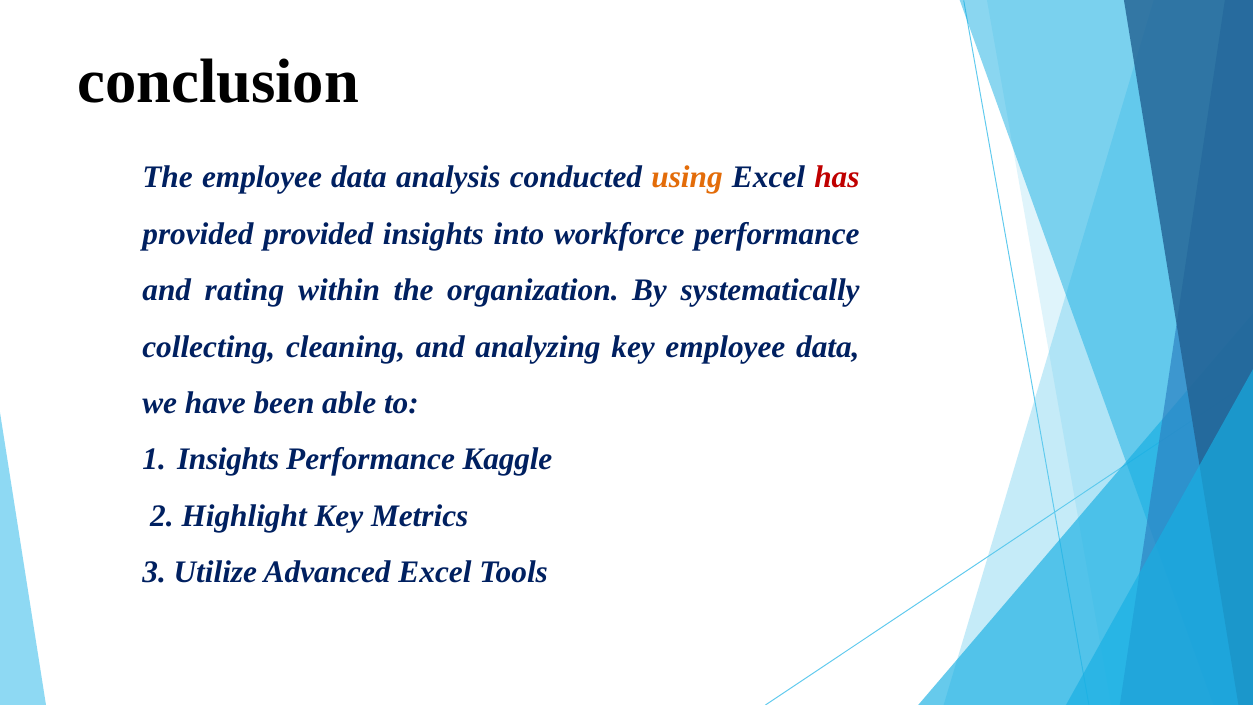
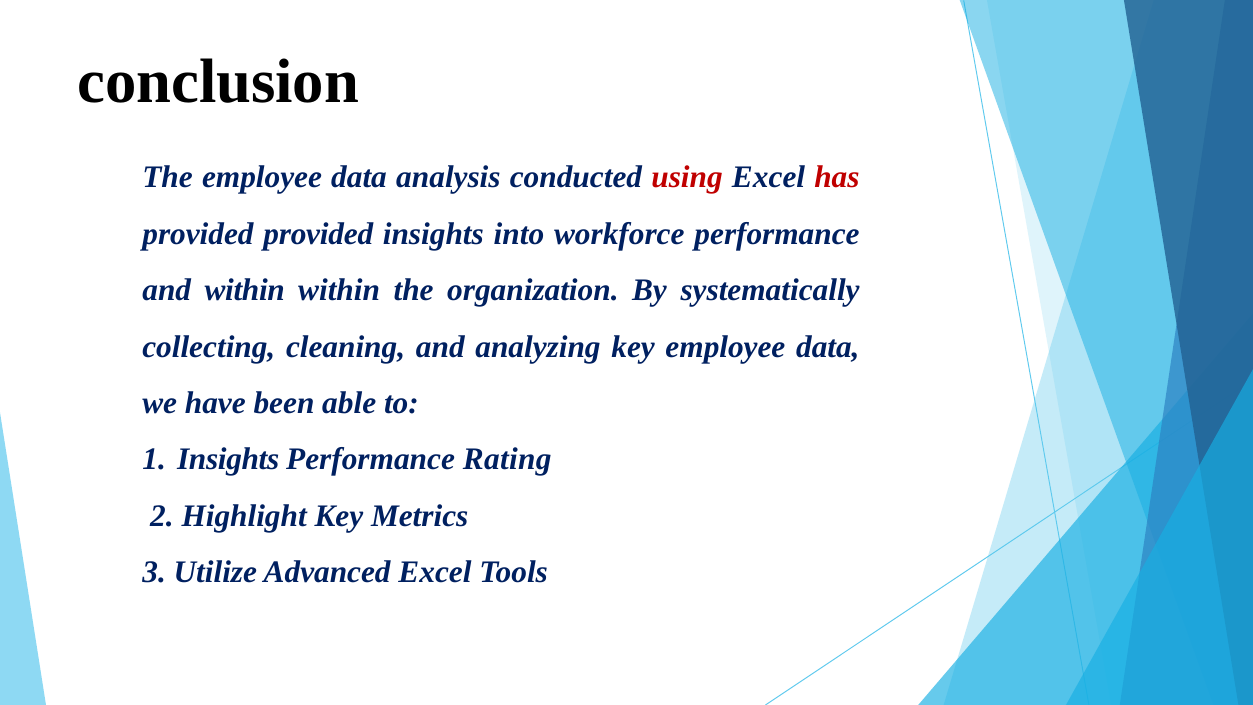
using colour: orange -> red (687, 177)
and rating: rating -> within (245, 290)
Kaggle: Kaggle -> Rating (507, 459)
